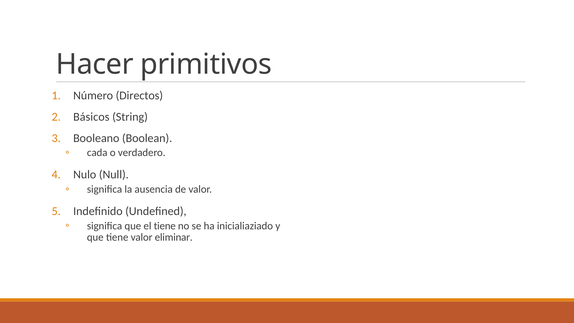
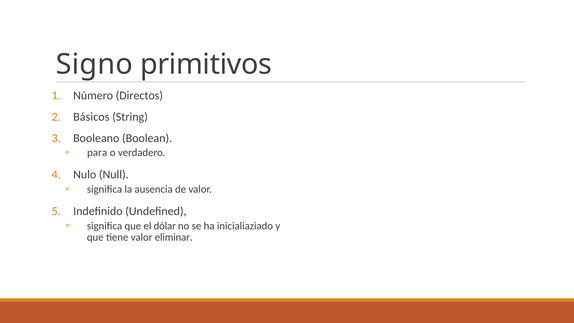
Hacer: Hacer -> Signo (94, 64)
cada: cada -> para (97, 153)
el tiene: tiene -> dólar (165, 226)
